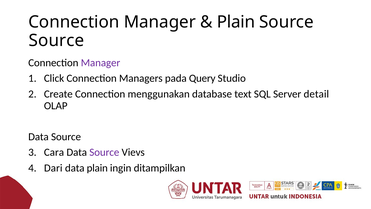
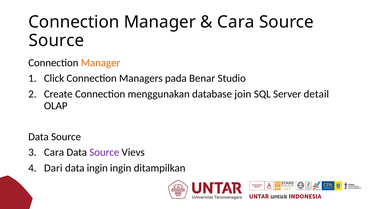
Plain: Plain -> Cara (236, 22)
Manager colour: purple -> orange (101, 63)
Query: Query -> Benar (202, 78)
text: text -> join (243, 94)
data plain: plain -> ingin (97, 168)
